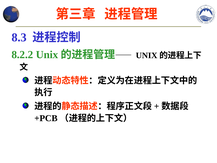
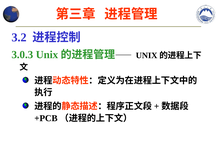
8.3: 8.3 -> 3.2 (19, 37)
8.2.2: 8.2.2 -> 3.0.3 (22, 55)
